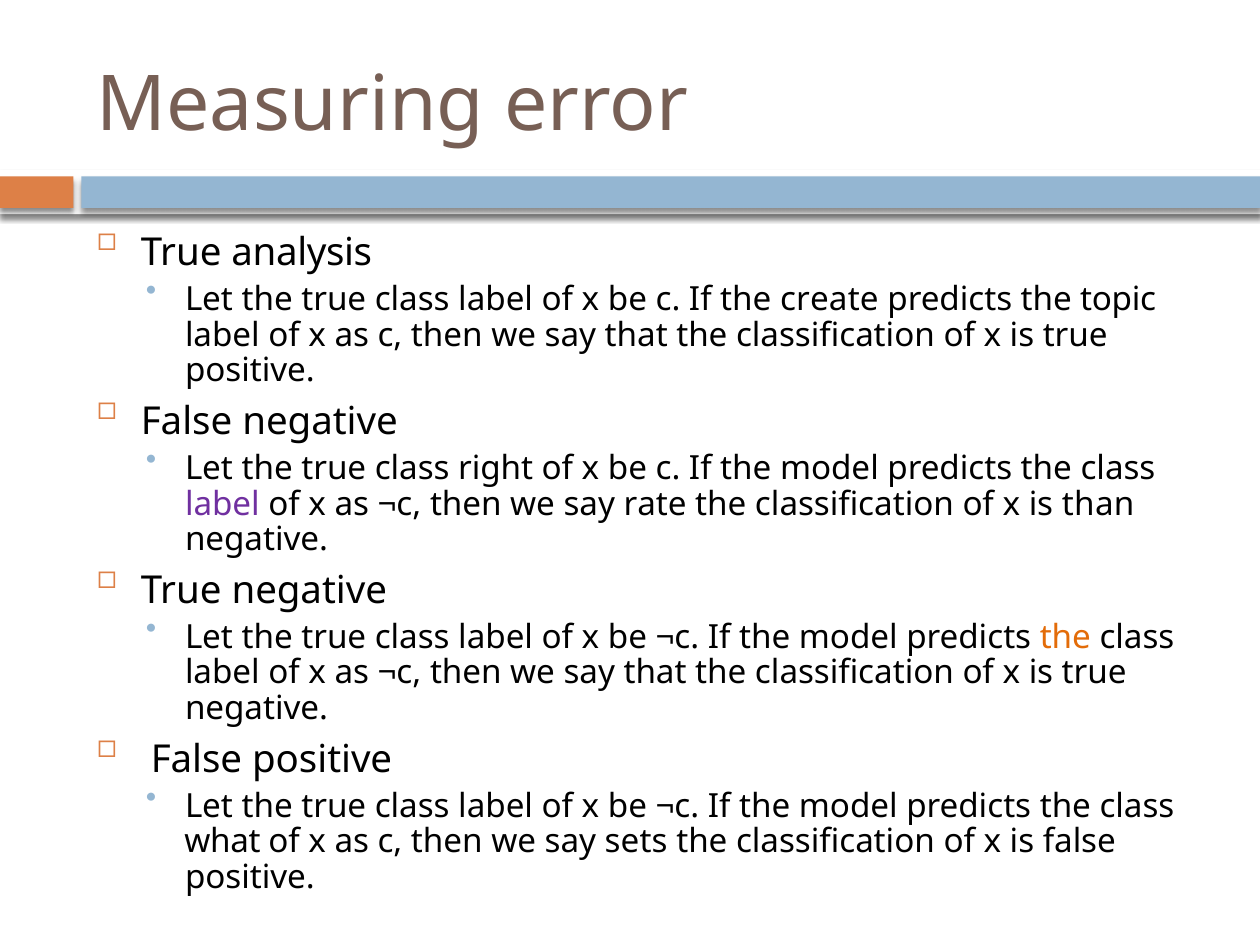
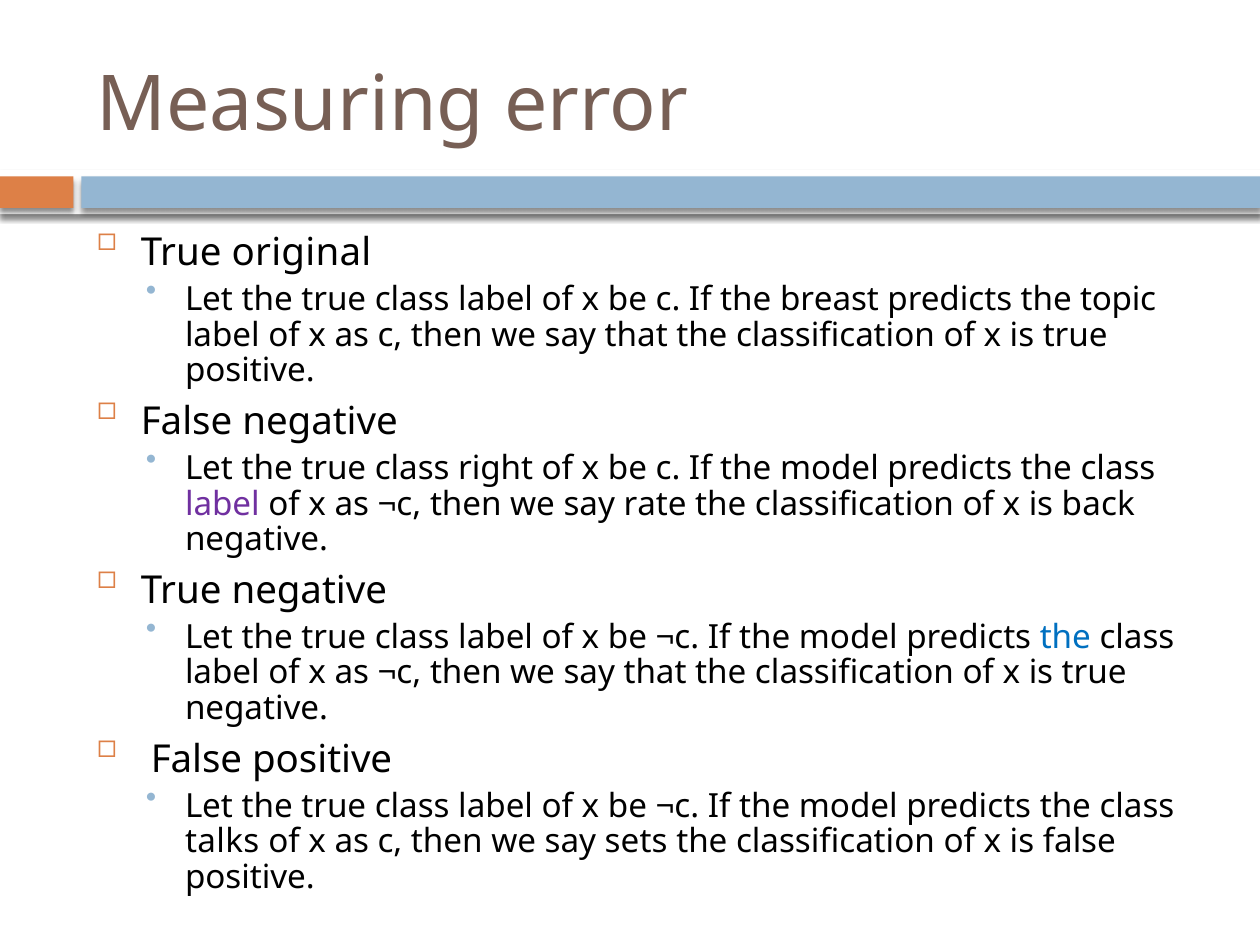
analysis: analysis -> original (301, 252)
create: create -> breast (830, 299)
than: than -> back (1098, 504)
the colour: orange -> blue (1065, 637)
what: what -> talks (222, 842)
